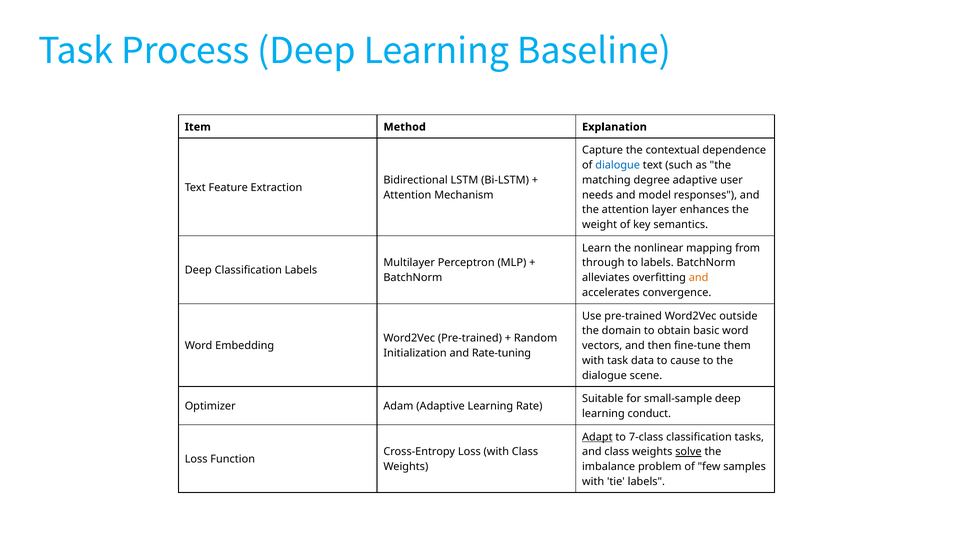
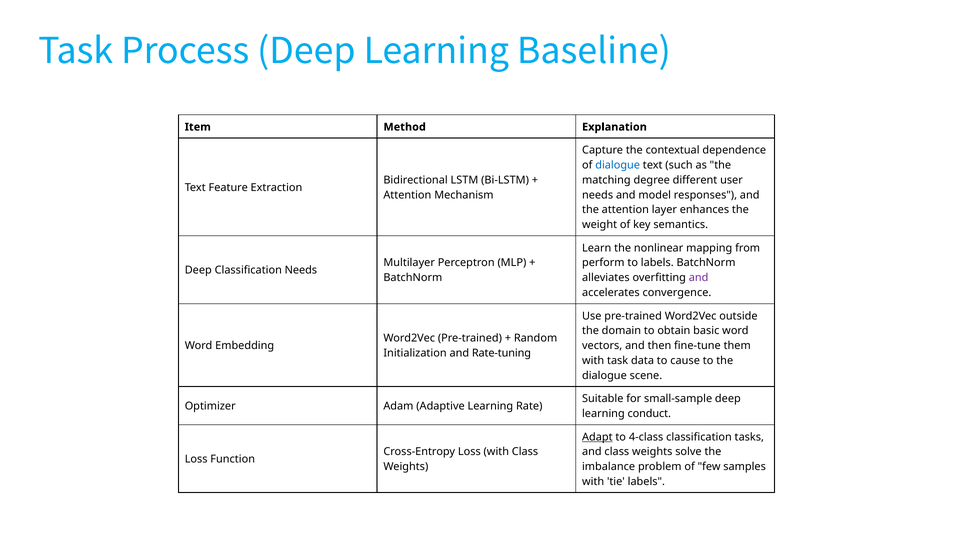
degree adaptive: adaptive -> different (695, 180)
through: through -> perform (603, 263)
Classification Labels: Labels -> Needs (301, 270)
and colour: orange -> purple (699, 278)
7-class: 7-class -> 4-class (646, 437)
solve underline: present -> none (688, 452)
